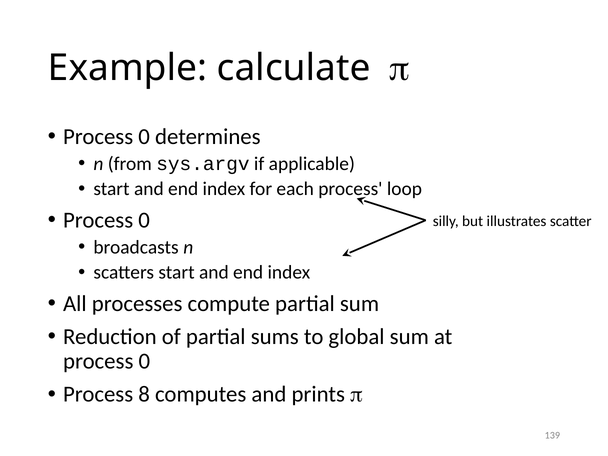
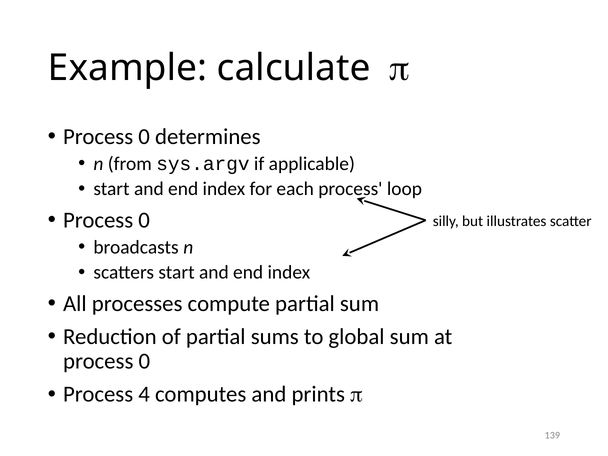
8: 8 -> 4 (144, 394)
